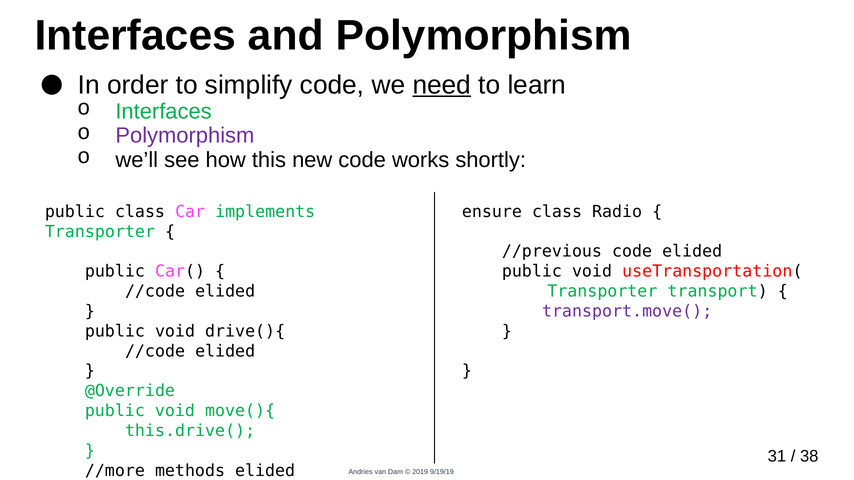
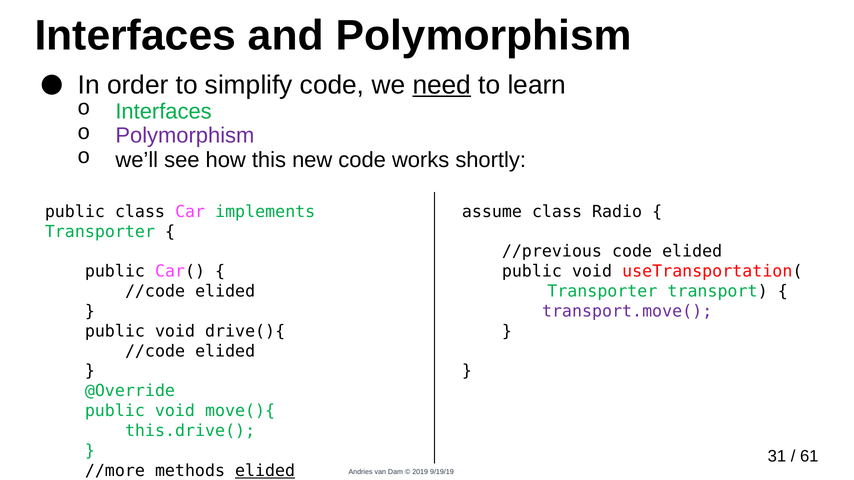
ensure: ensure -> assume (492, 212)
38: 38 -> 61 (809, 456)
elided underline: none -> present (265, 471)
